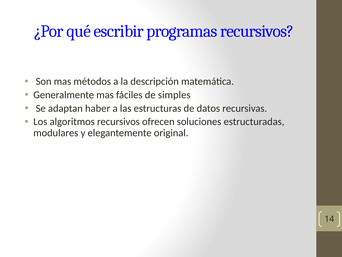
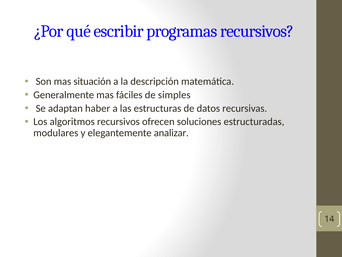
métodos: métodos -> situación (92, 81)
original: original -> analizar (171, 133)
